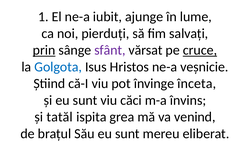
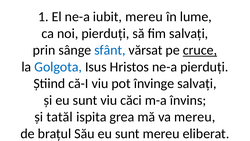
iubit ajunge: ajunge -> mereu (144, 17)
prin underline: present -> none (44, 50)
sfânt colour: purple -> blue (110, 50)
ne-a veșnicie: veșnicie -> pierduți (204, 67)
învinge înceta: înceta -> salvați (197, 83)
va venind: venind -> mereu (195, 117)
